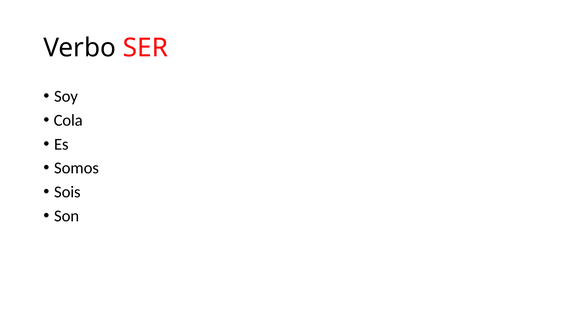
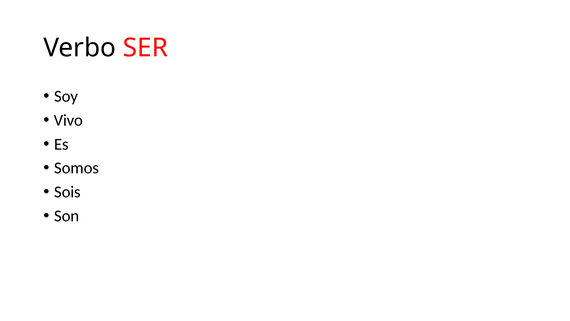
Cola: Cola -> Vivo (68, 120)
